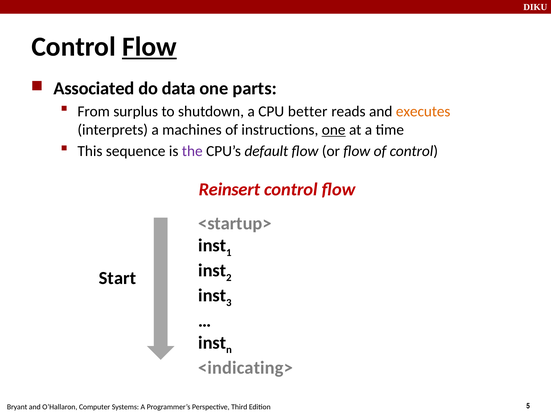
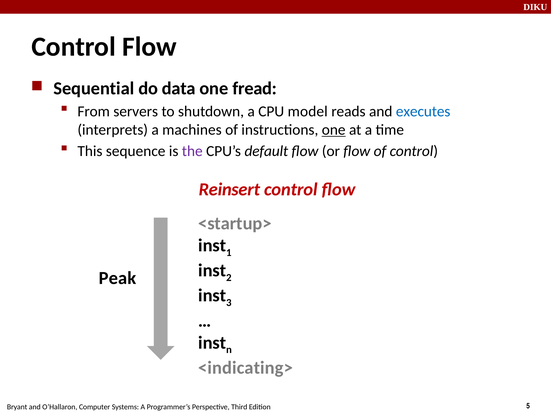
Flow underline: present -> none (149, 47)
Associated: Associated -> Sequential (94, 88)
parts: parts -> fread (255, 88)
surplus: surplus -> servers (136, 111)
better: better -> model (308, 111)
executes colour: orange -> blue (423, 111)
Start: Start -> Peak (118, 278)
